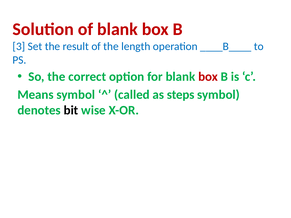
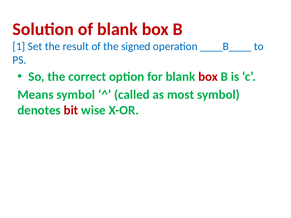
3: 3 -> 1 (19, 46)
length: length -> signed (136, 46)
steps: steps -> most (181, 95)
bit colour: black -> red (71, 110)
